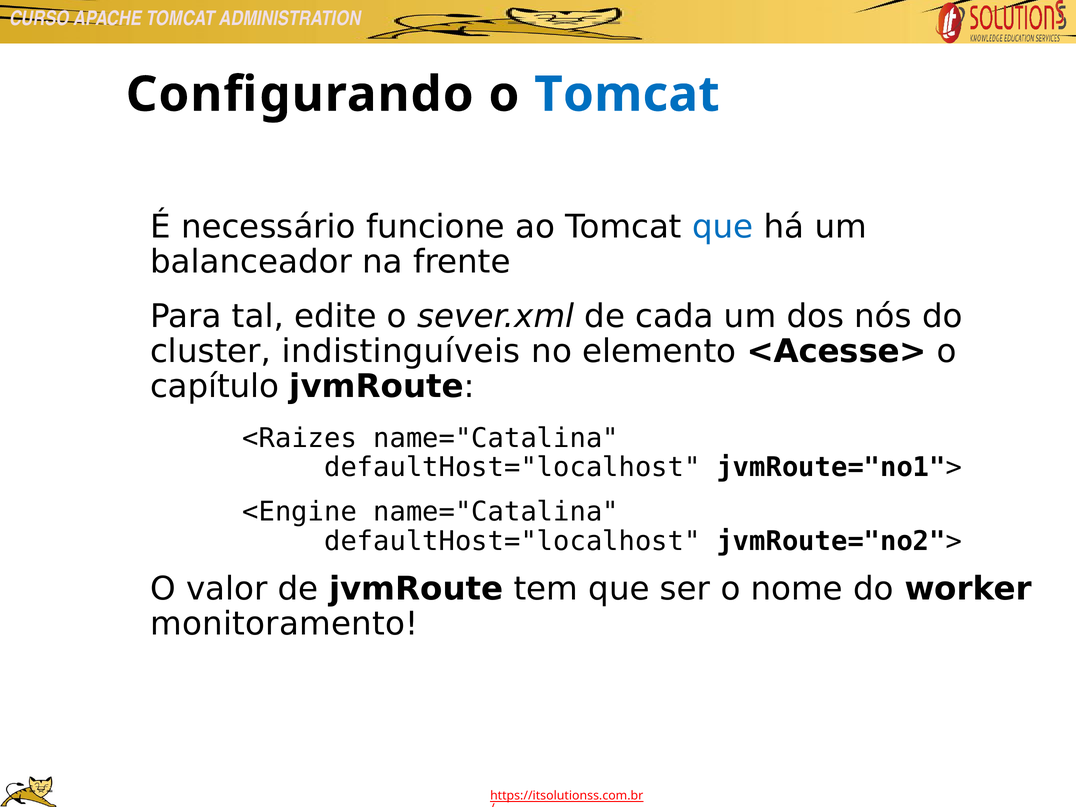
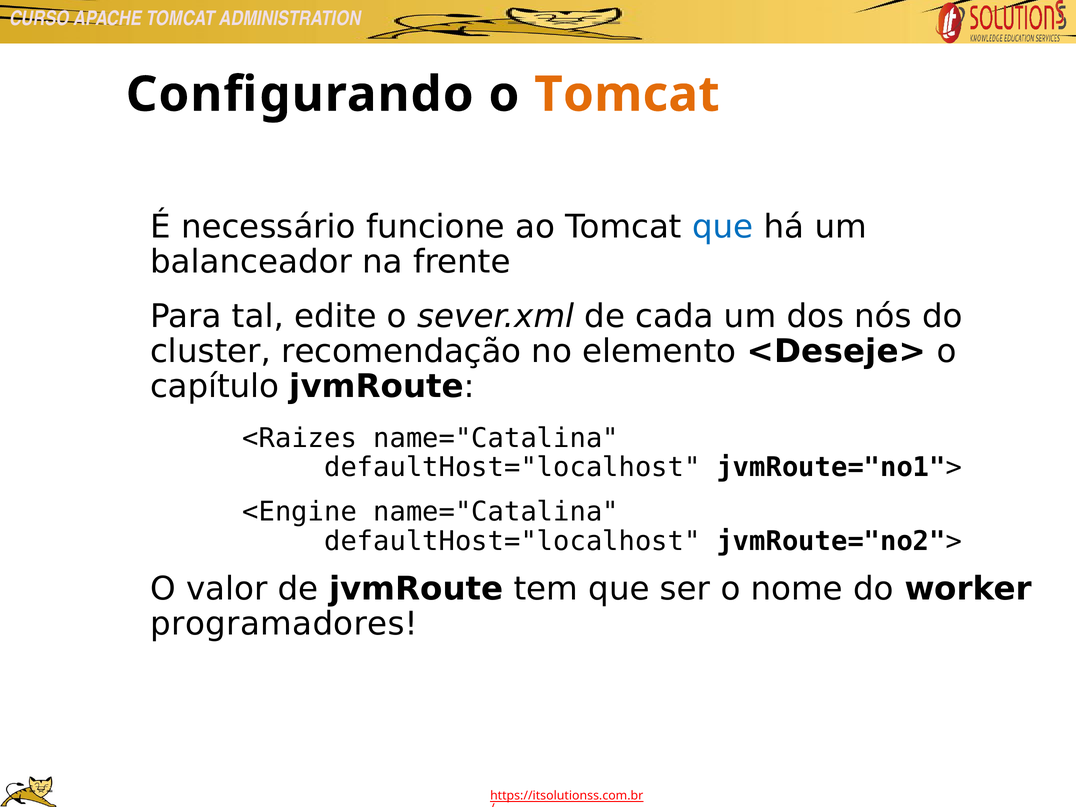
Tomcat colour: blue -> orange (627, 95)
indistinguíveis: indistinguíveis -> recomendação (401, 351)
<Acesse>: <Acesse> -> <Deseje> (837, 351)
monitoramento: monitoramento -> programadores (284, 624)
